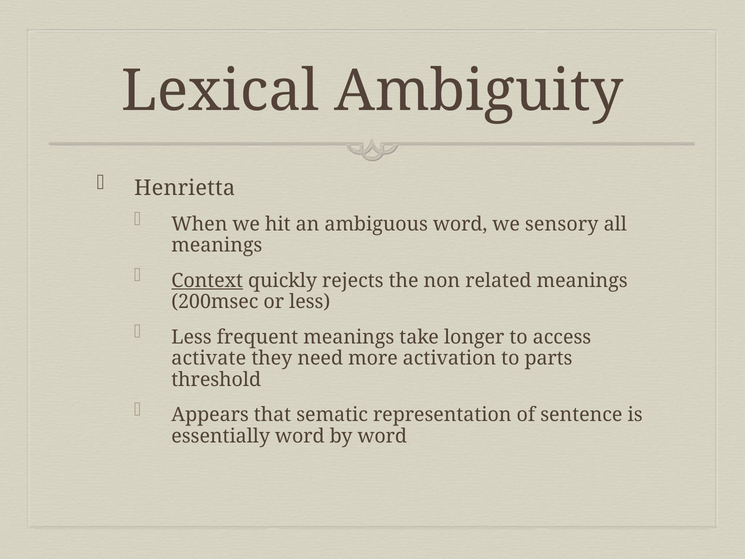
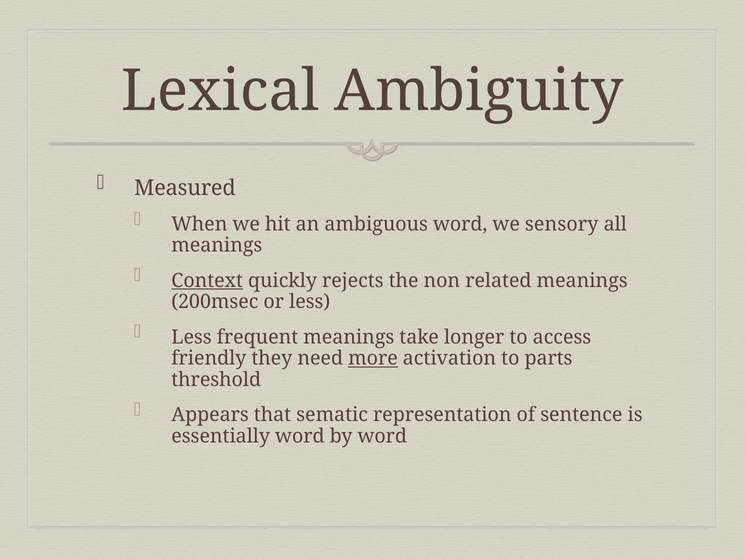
Henrietta: Henrietta -> Measured (185, 188)
activate: activate -> friendly (209, 358)
more underline: none -> present (373, 358)
